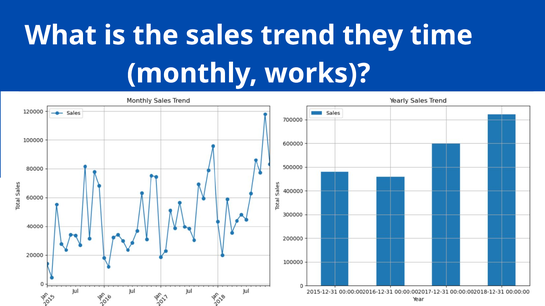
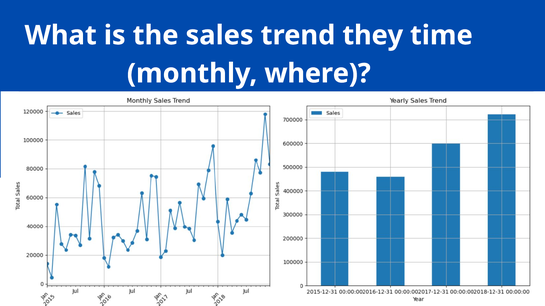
works: works -> where (318, 74)
